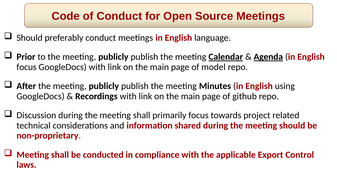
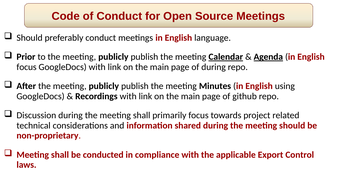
of model: model -> during (214, 67)
